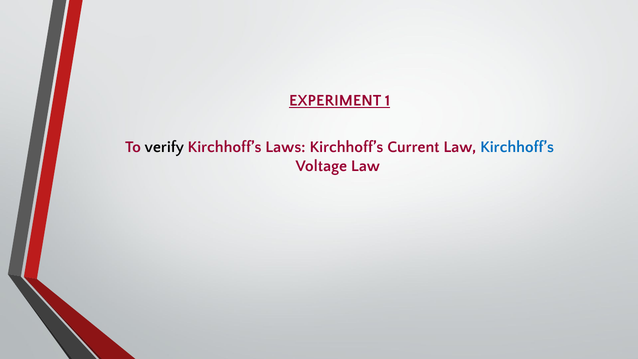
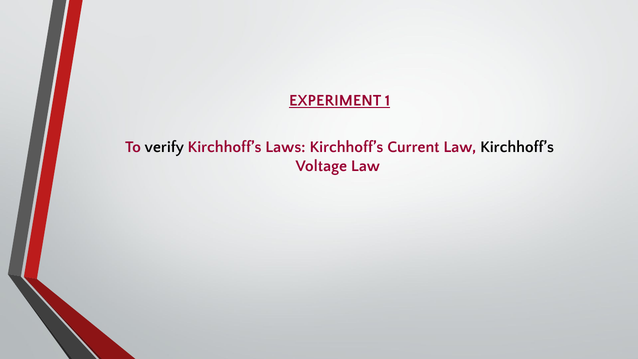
Kirchhoff’s colour: blue -> black (517, 147)
